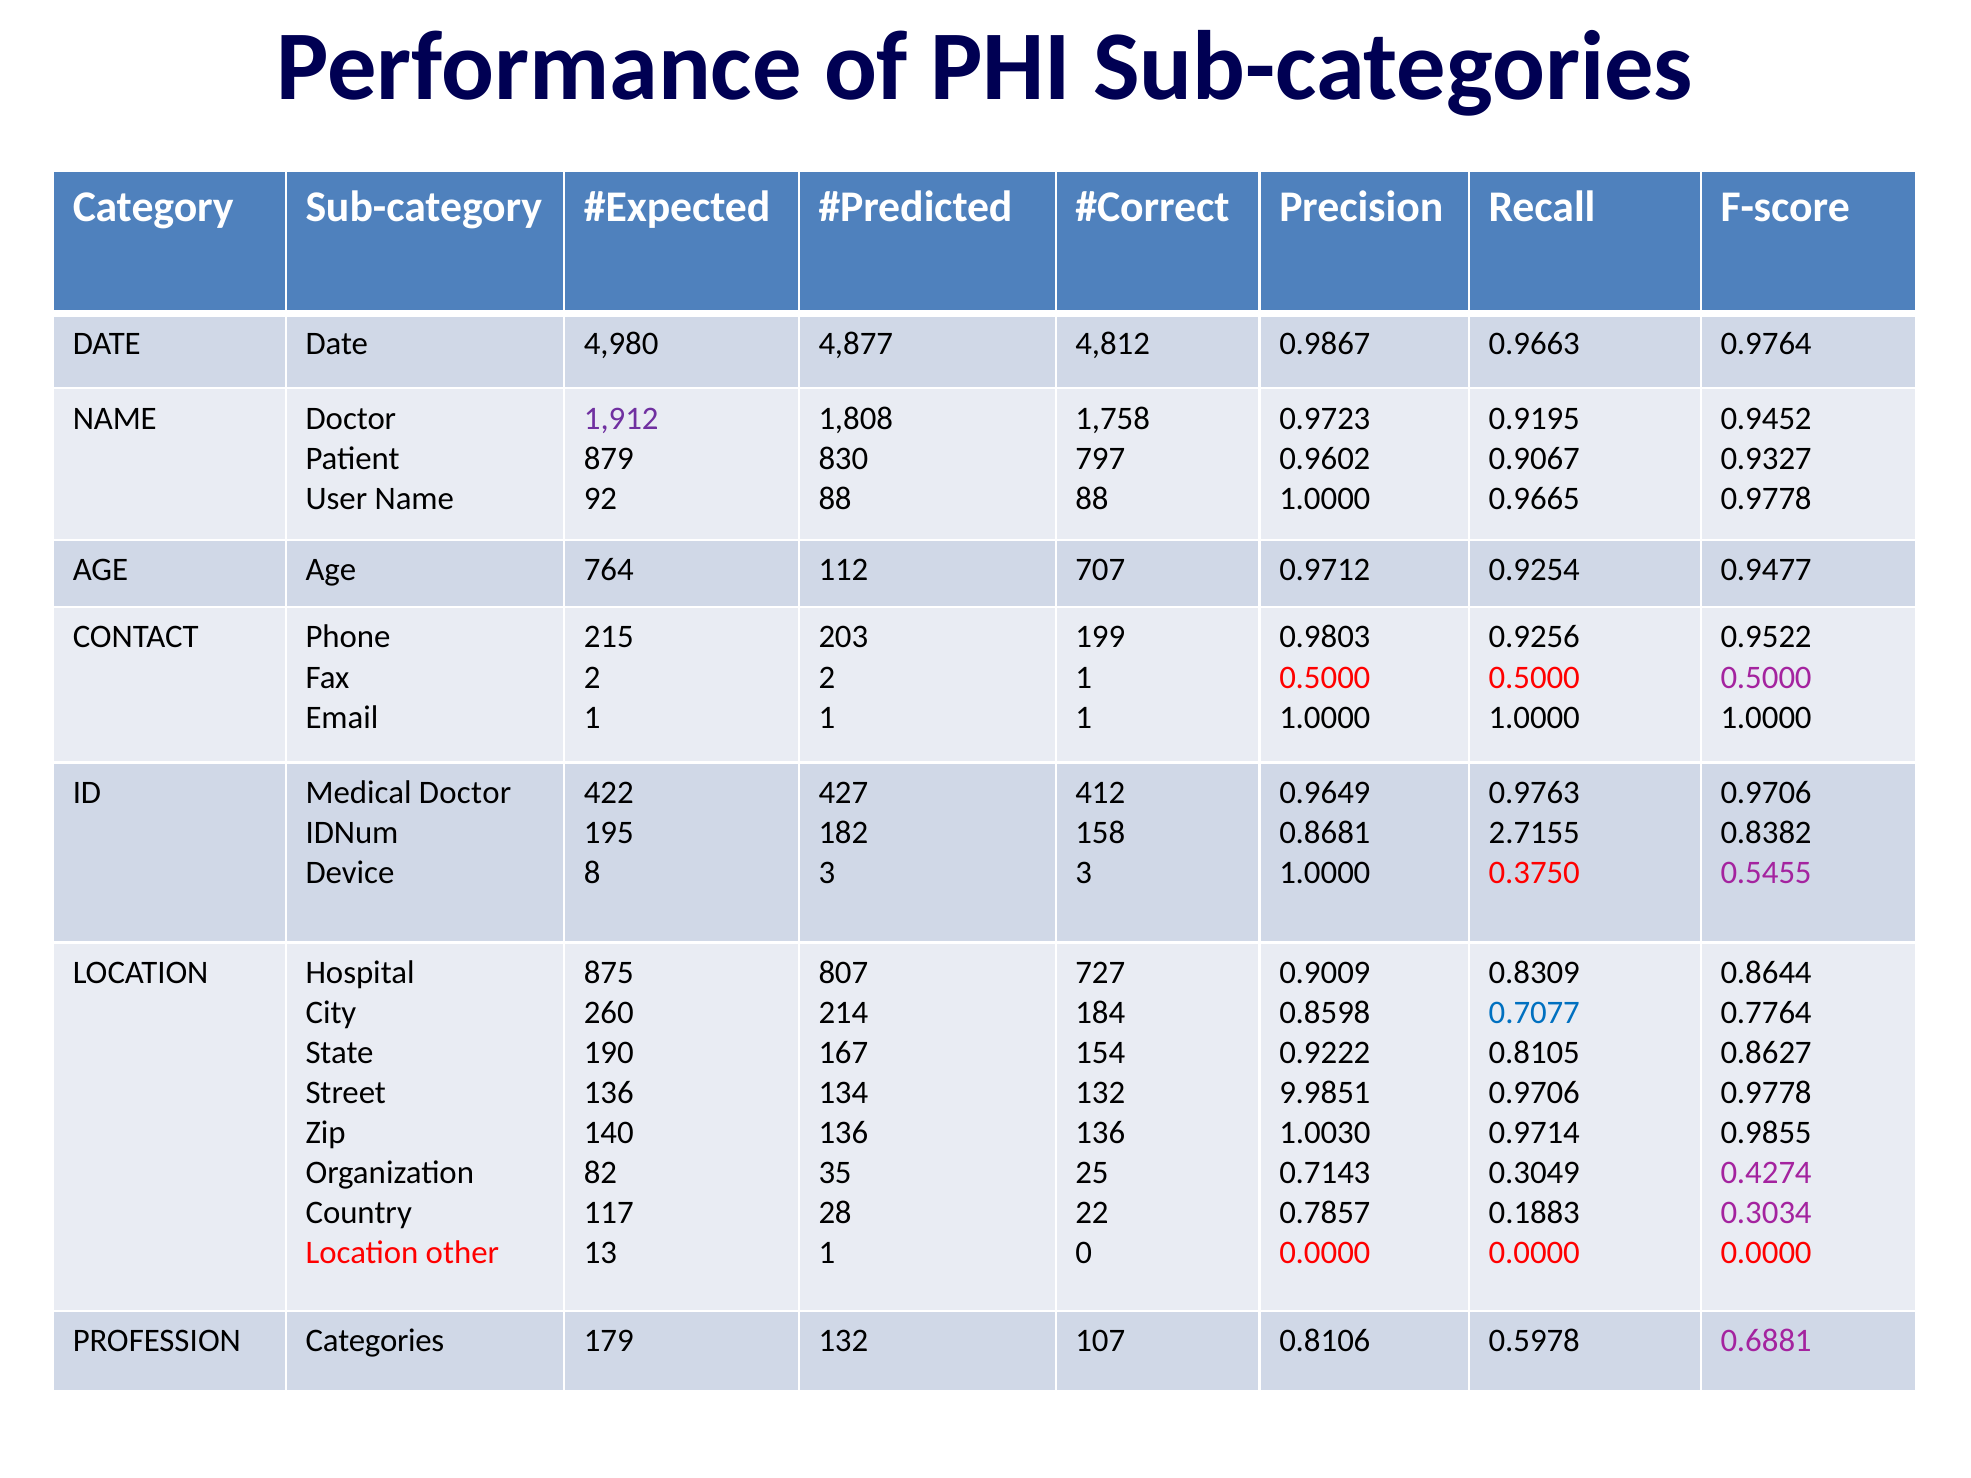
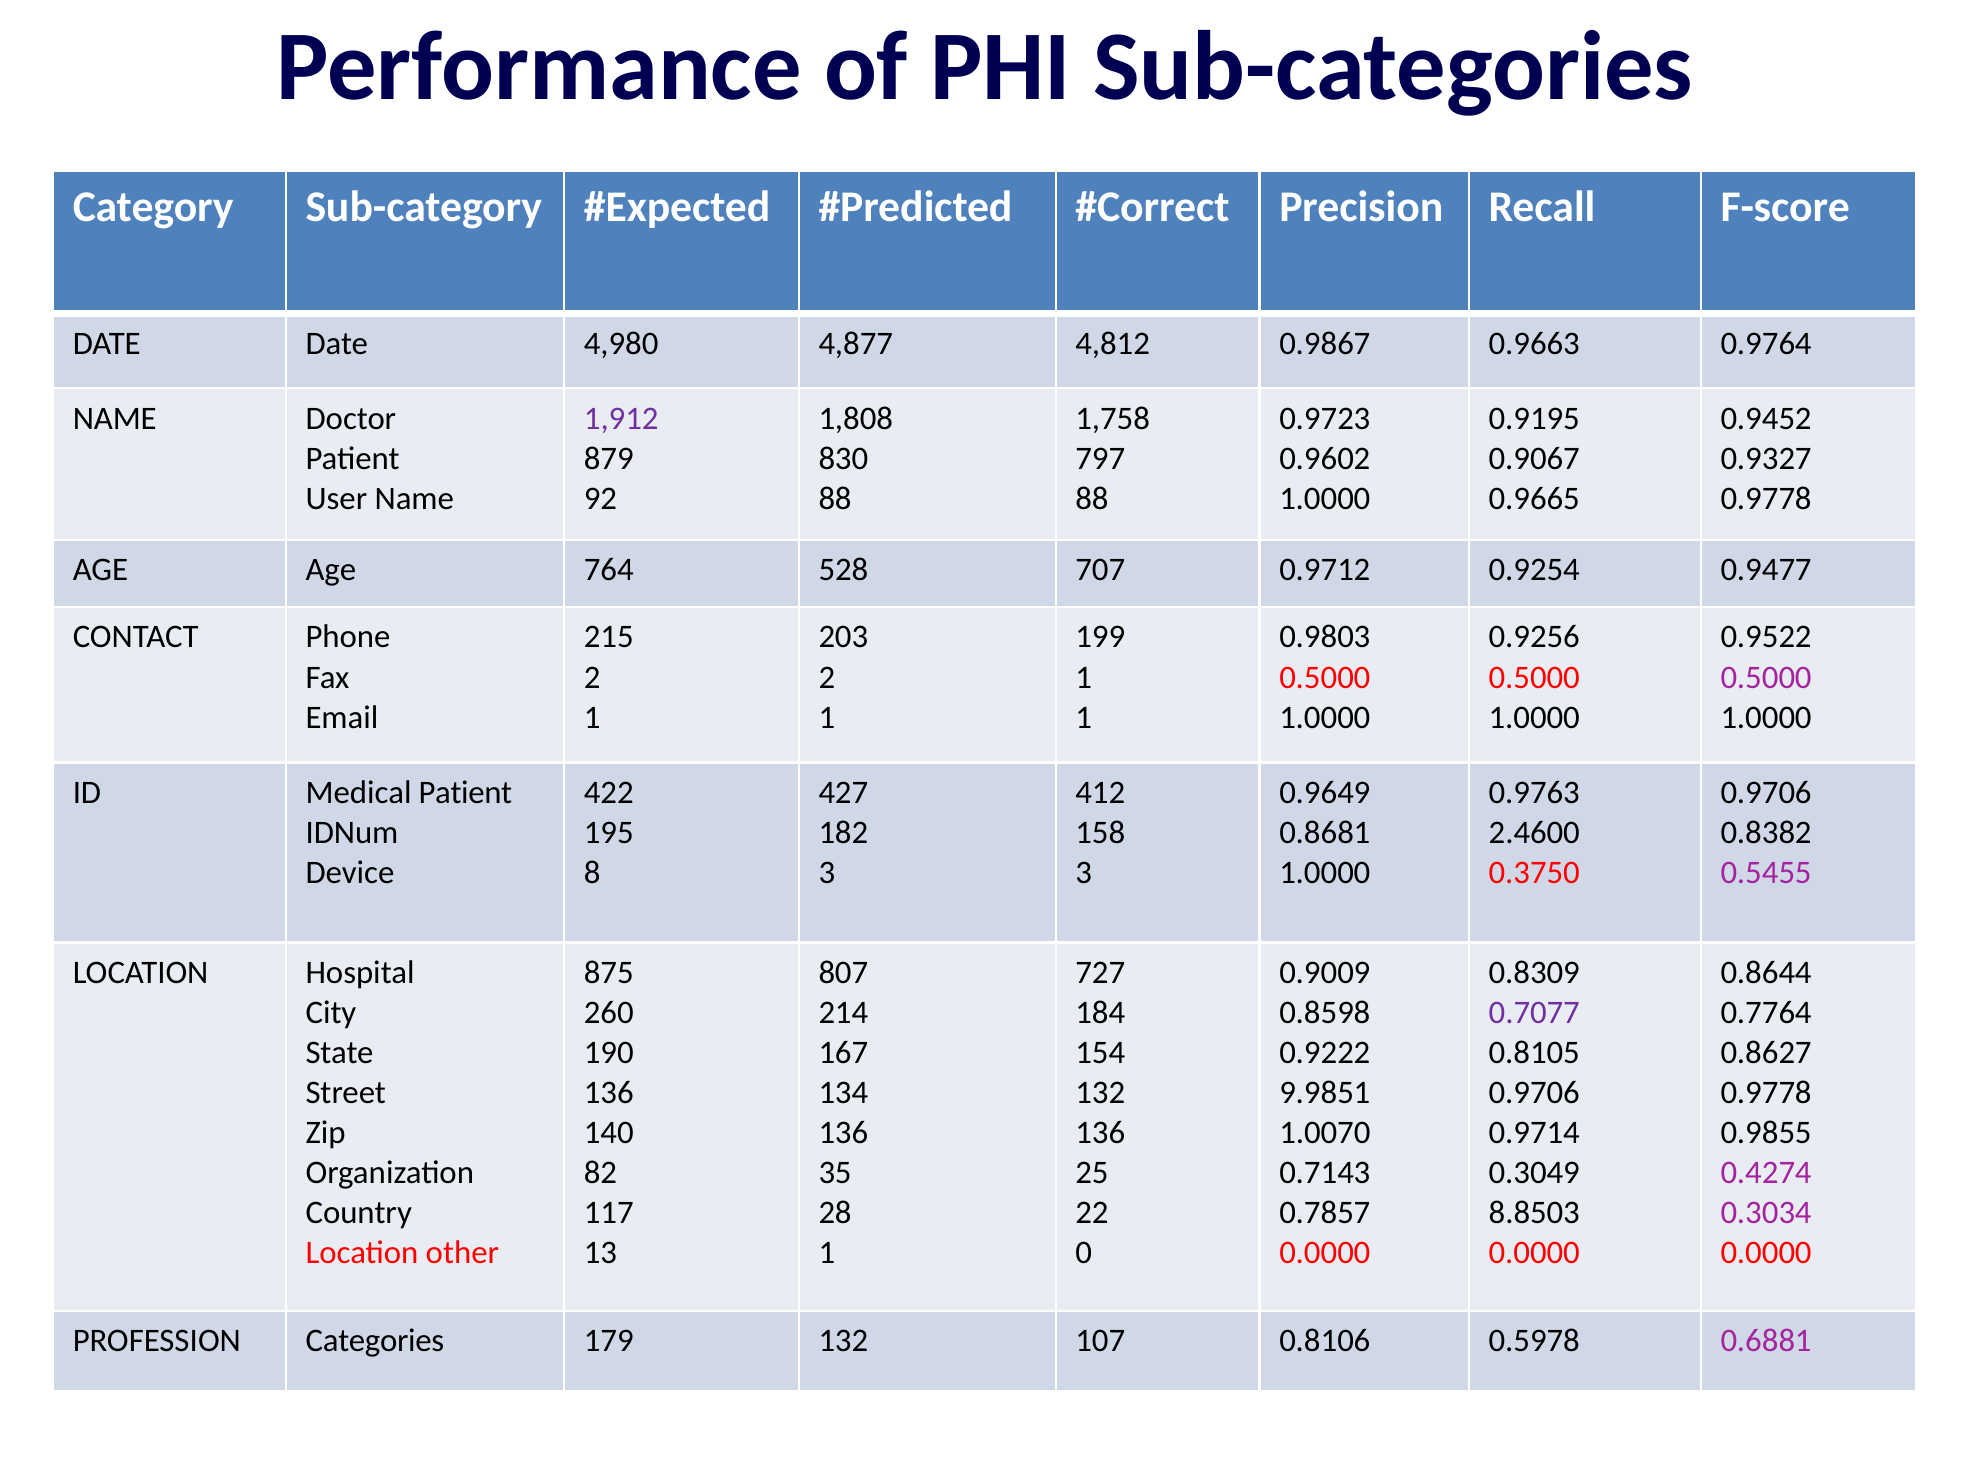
112: 112 -> 528 (843, 570)
Medical Doctor: Doctor -> Patient (465, 793)
2.7155: 2.7155 -> 2.4600 (1534, 833)
0.7077 colour: blue -> purple (1534, 1013)
1.0030: 1.0030 -> 1.0070 (1325, 1133)
0.1883: 0.1883 -> 8.8503 (1534, 1213)
